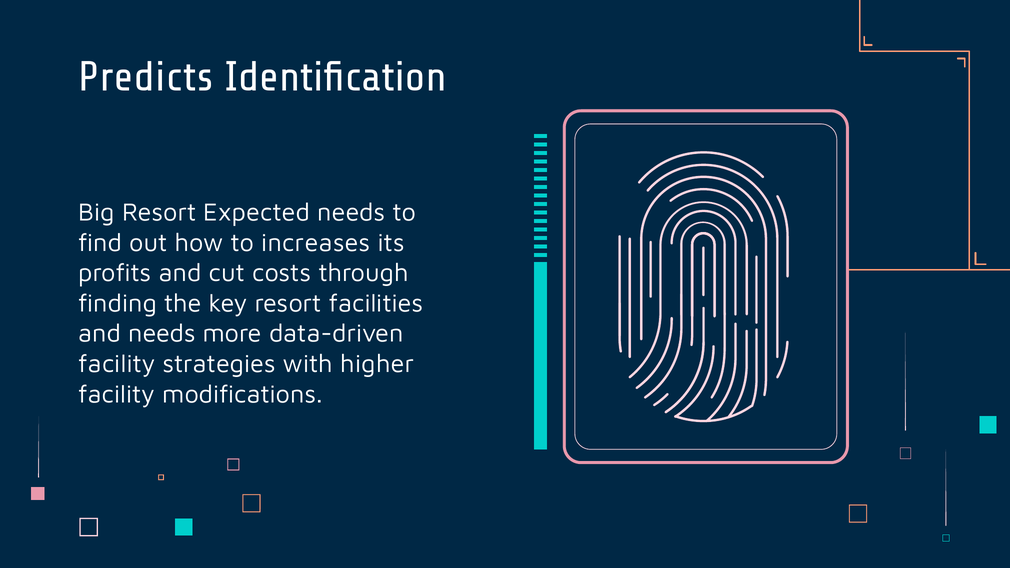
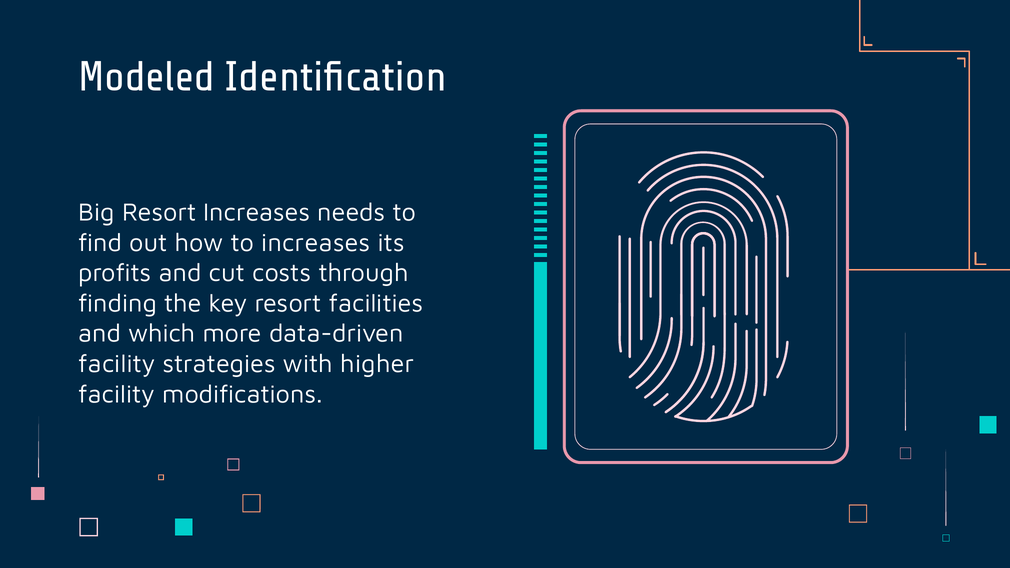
Predicts: Predicts -> Modeled (146, 77)
Resort Expected: Expected -> Increases (257, 212)
and needs: needs -> which (162, 334)
